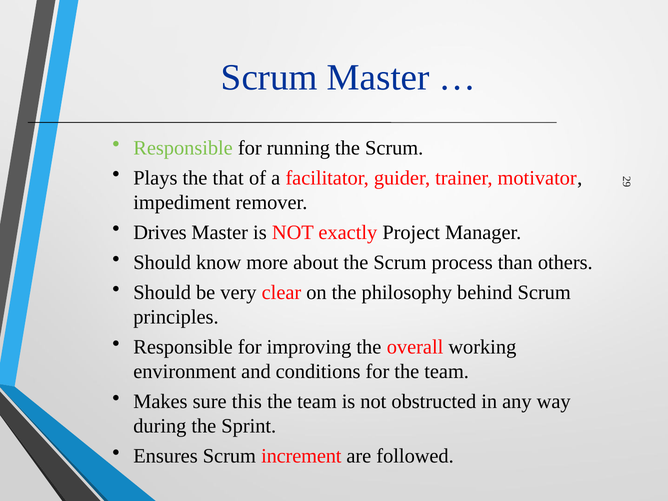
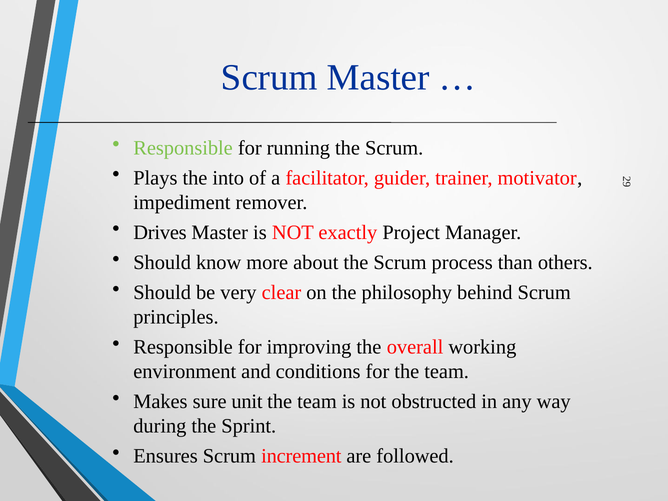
that: that -> into (228, 178)
this: this -> unit (247, 402)
